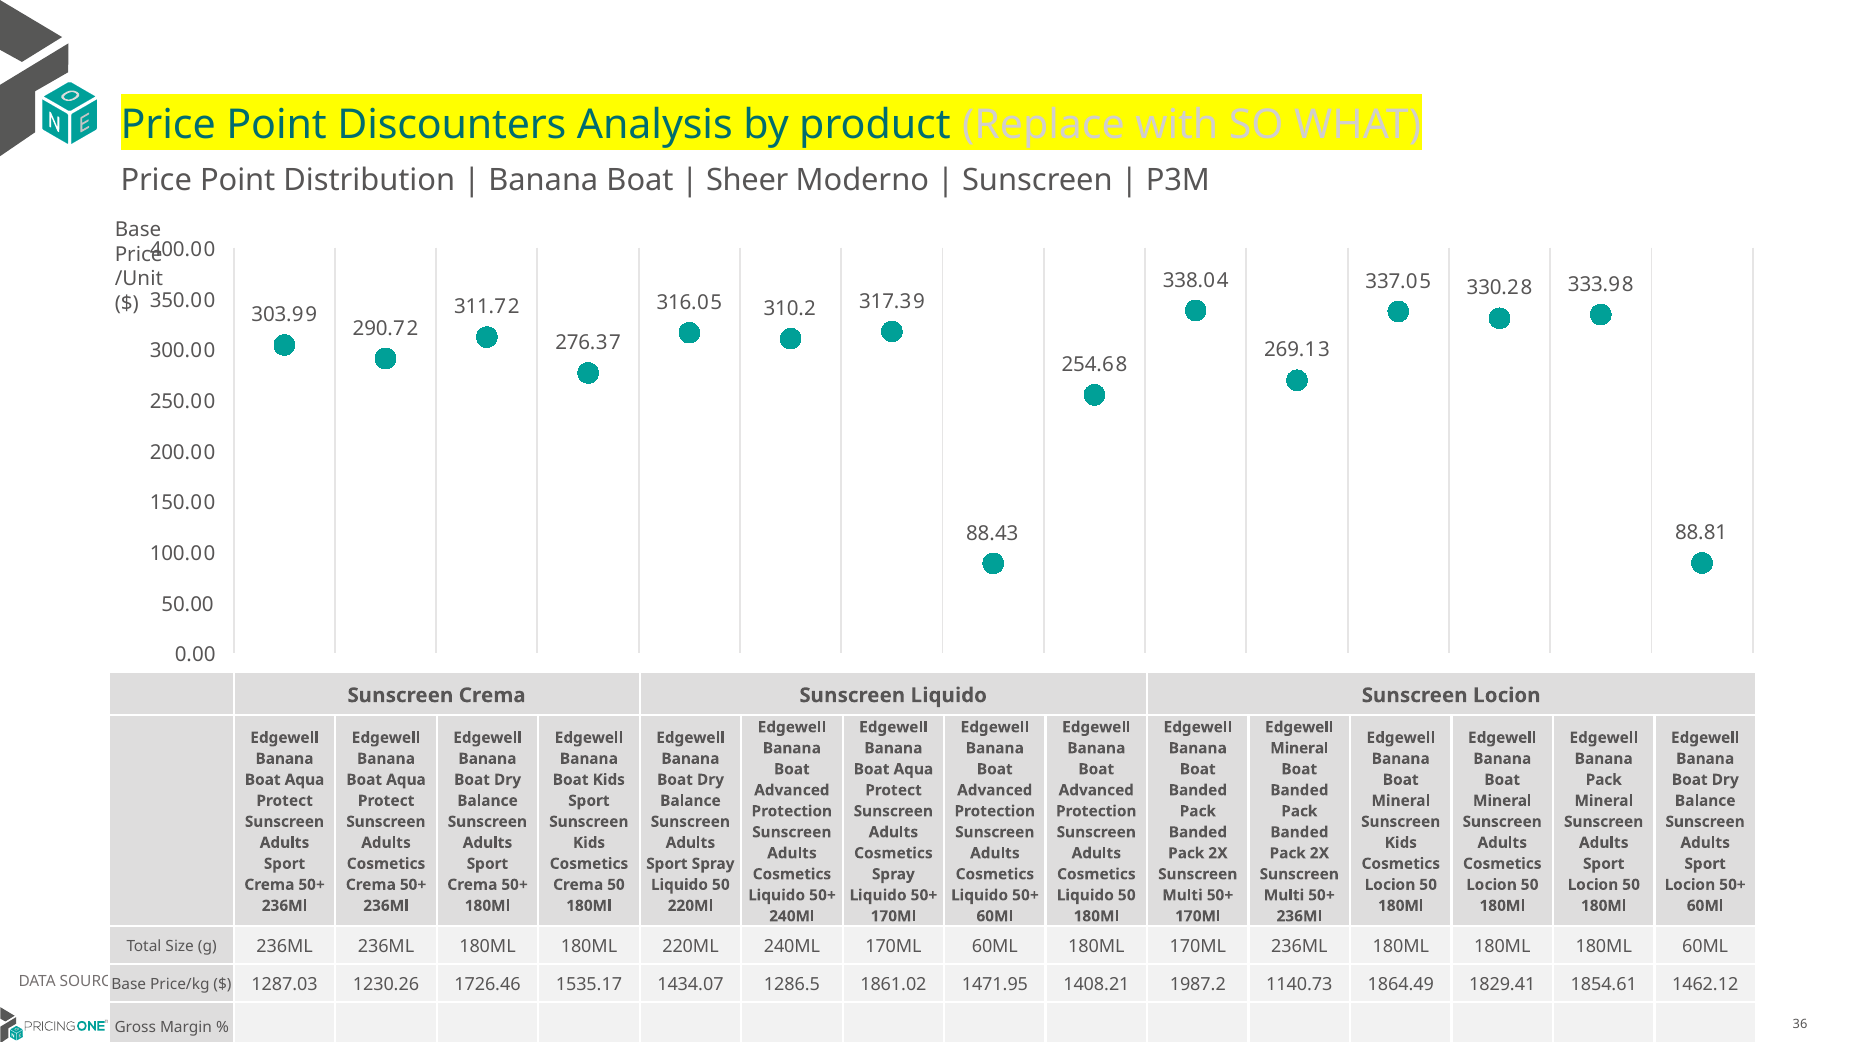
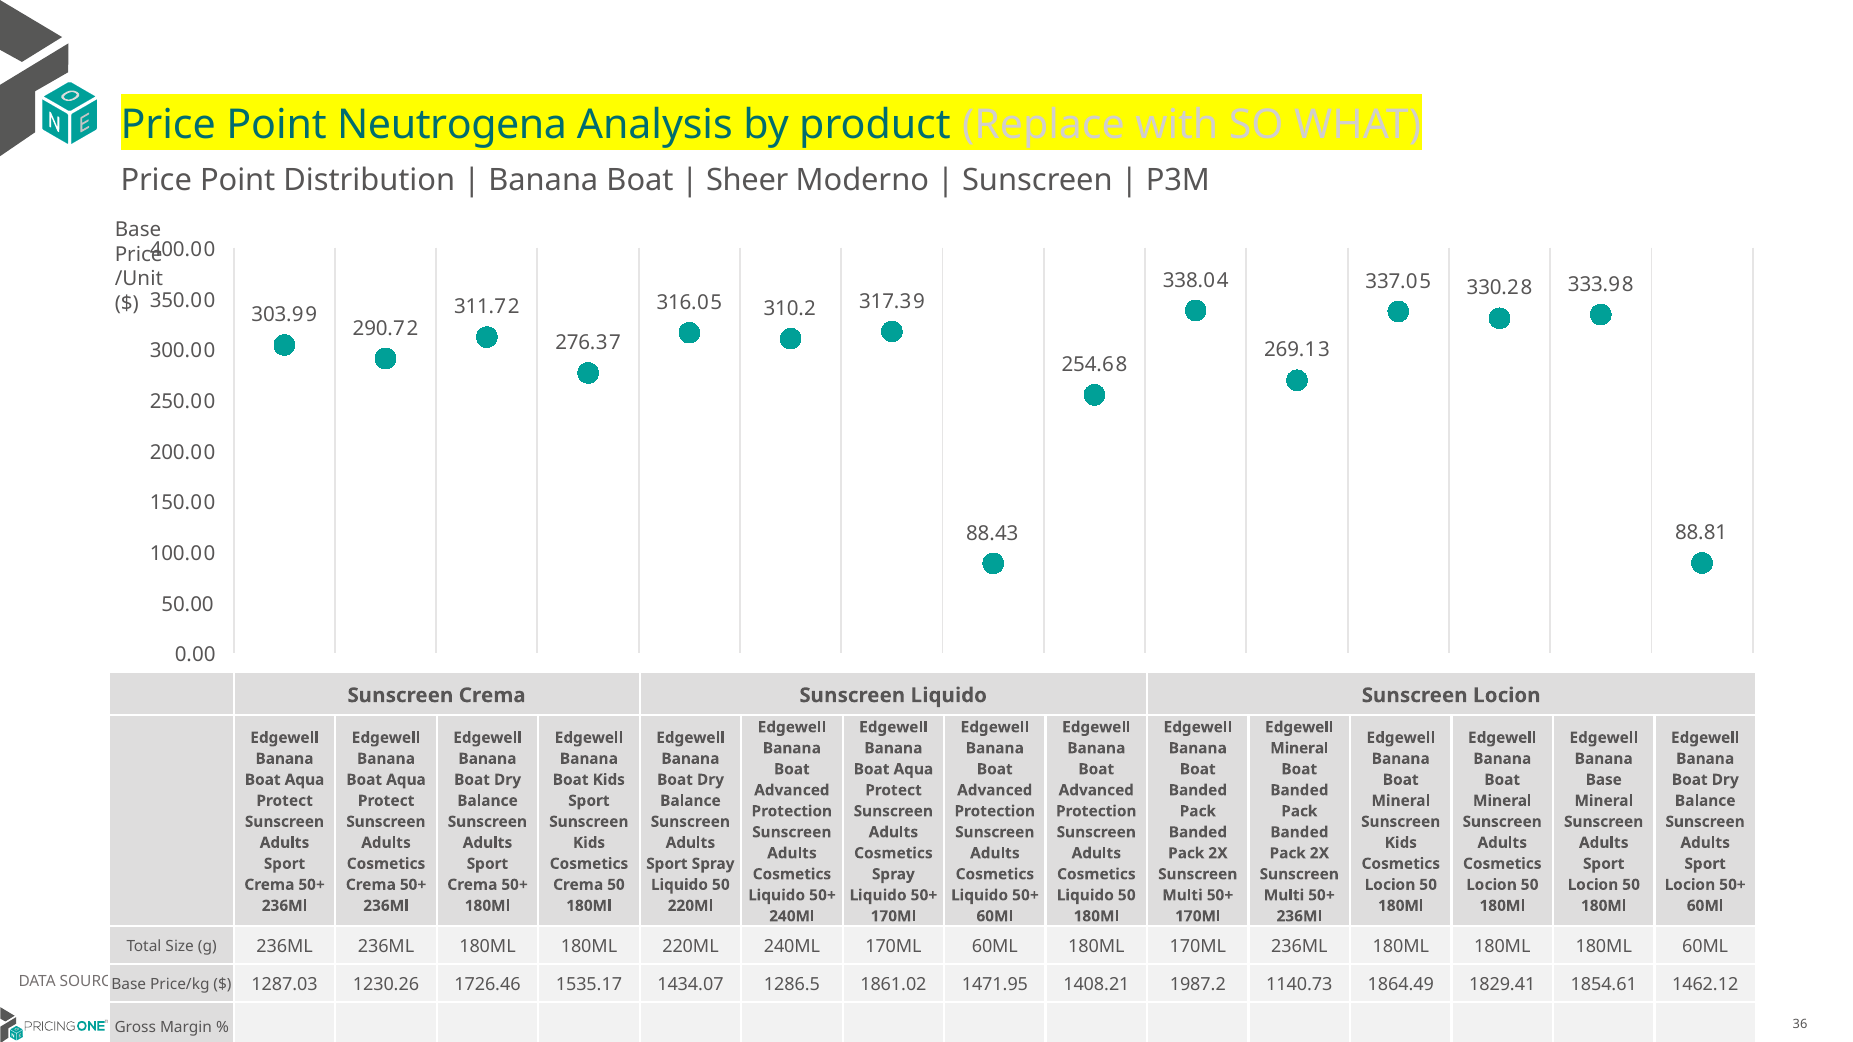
Discounters: Discounters -> Neutrogena (452, 125)
Pack: Pack -> Base (1604, 780)
